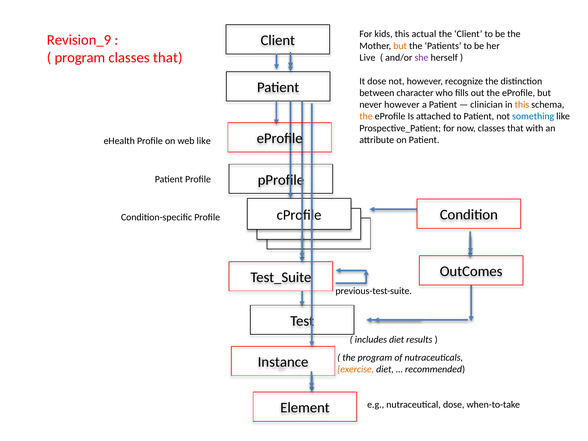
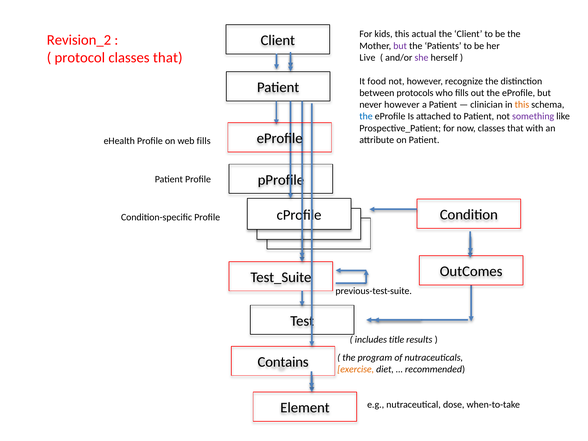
Revision_9: Revision_9 -> Revision_2 (79, 40)
but colour: orange -> purple (400, 46)
program: program -> protocol (80, 58)
It dose: dose -> food (377, 81)
character: character -> protocols (415, 93)
the colour: orange -> blue (366, 116)
something colour: blue -> purple (533, 116)
web like: like -> fills (204, 141)
includes diet: diet -> title (397, 340)
Instance: Instance -> Contains (283, 362)
